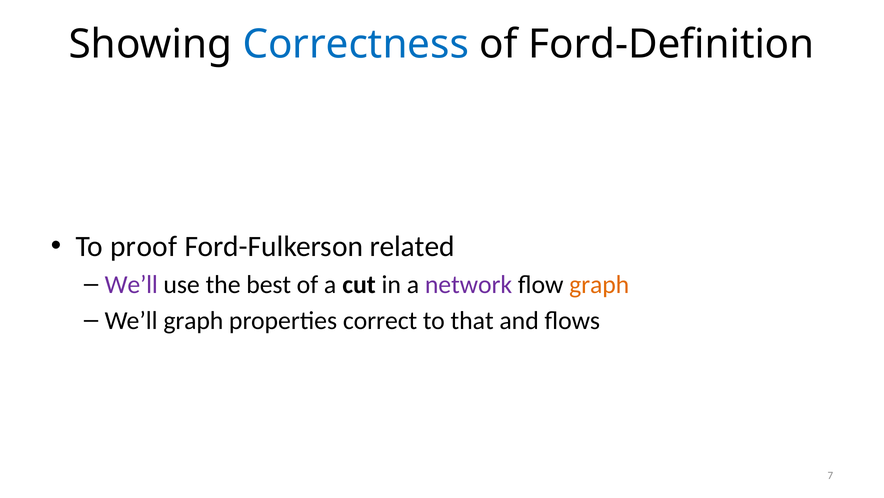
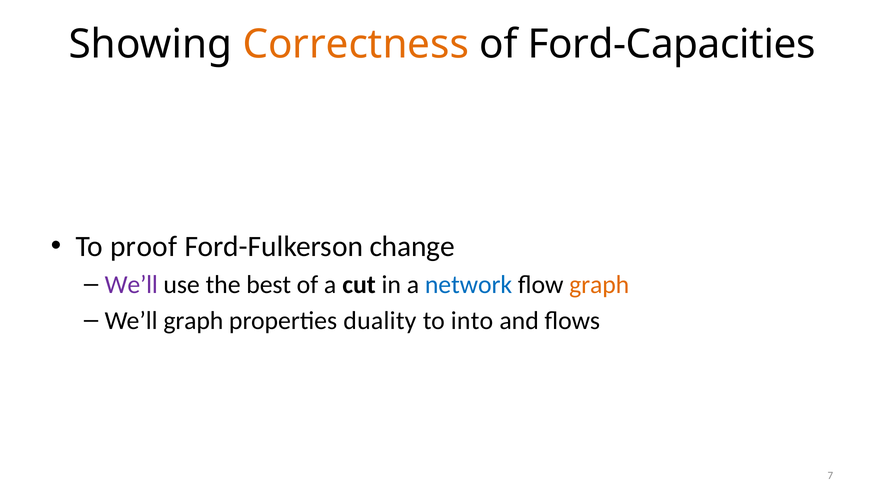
Correctness colour: blue -> orange (356, 44)
Ford-Definition: Ford-Definition -> Ford-Capacities (672, 44)
related: related -> change (412, 246)
network colour: purple -> blue (469, 284)
correct: correct -> duality (380, 320)
that: that -> into (472, 320)
